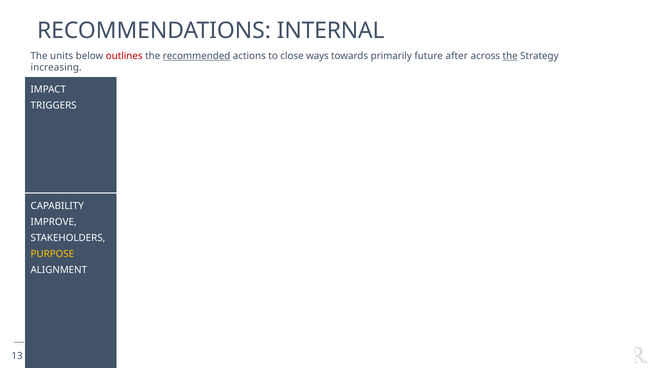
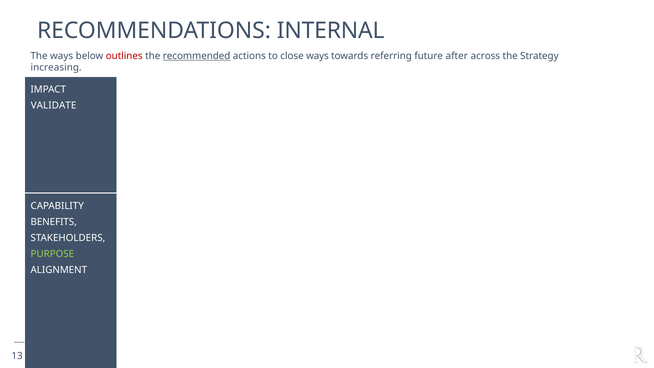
The units: units -> ways (62, 56)
primarily: primarily -> referring (391, 56)
the underline: present -> none (510, 56)
TRIGGERS: TRIGGERS -> VALIDATE (54, 106)
IMPROVE: IMPROVE -> BENEFITS (54, 222)
PURPOSE colour: yellow -> light green (52, 254)
